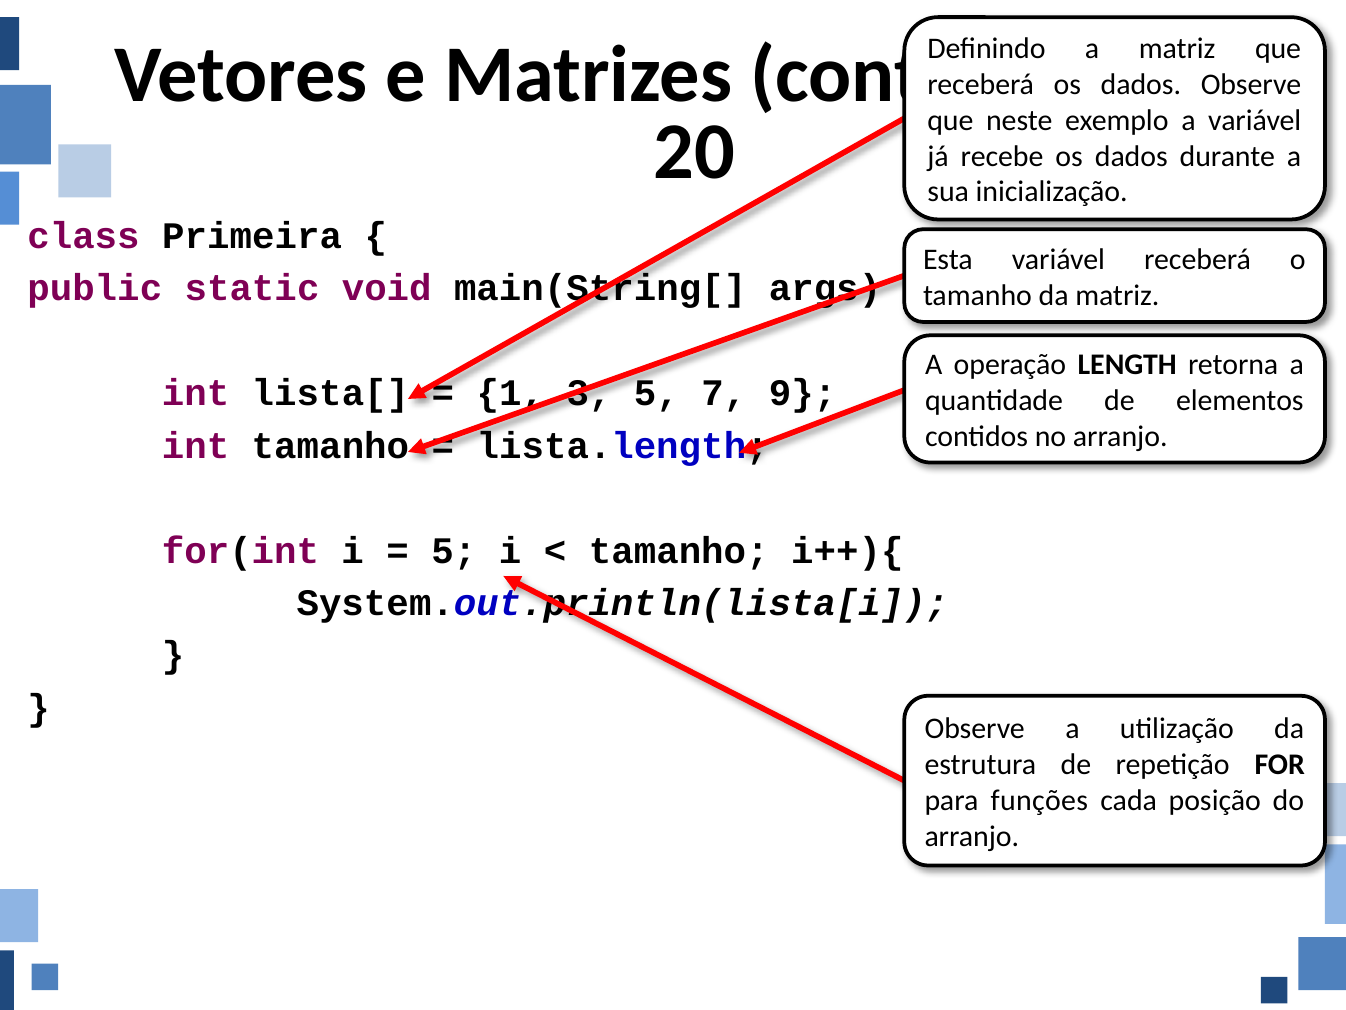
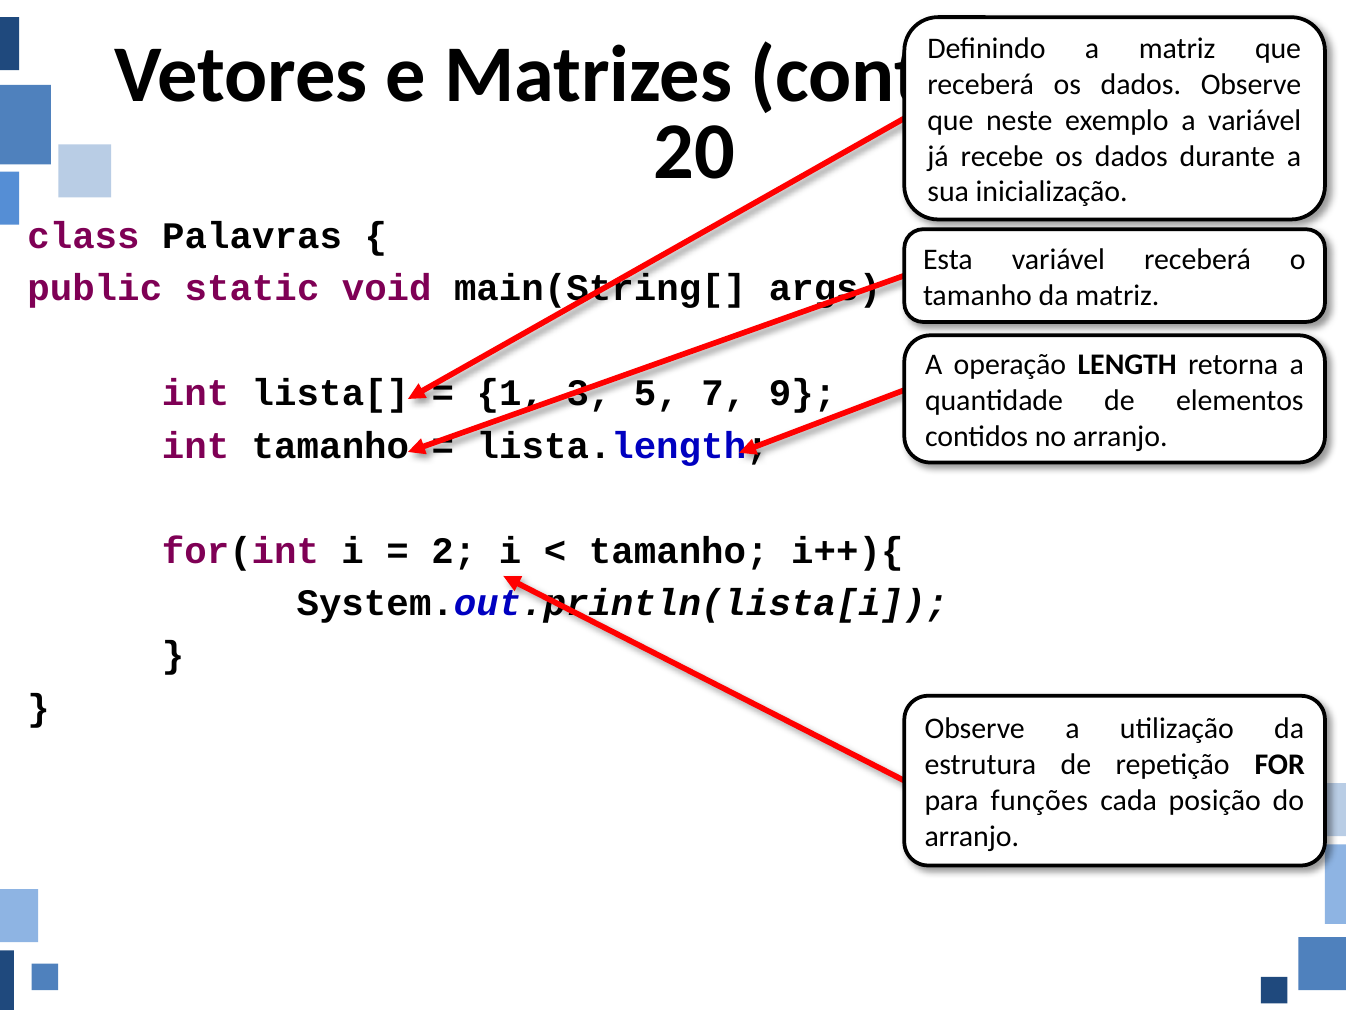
Primeira: Primeira -> Palavras (252, 236)
5: 5 -> 2 (454, 550)
